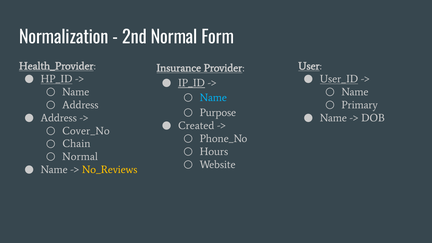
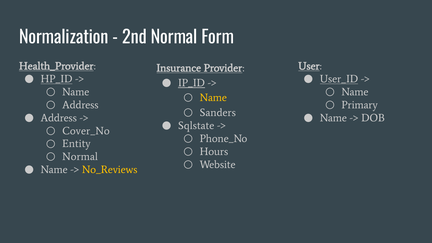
Name colour: light blue -> yellow (213, 98)
Purpose: Purpose -> Sanders (218, 113)
Created: Created -> Sqlstate (196, 126)
Chain: Chain -> Entity (76, 144)
